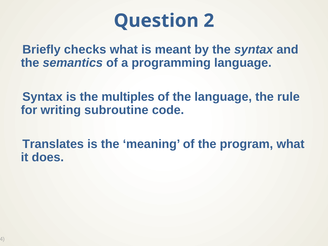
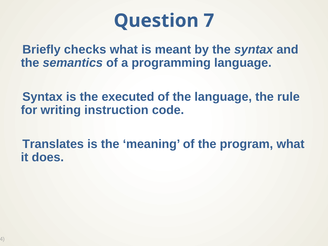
2: 2 -> 7 (209, 21)
multiples: multiples -> executed (128, 97)
subroutine: subroutine -> instruction (116, 110)
